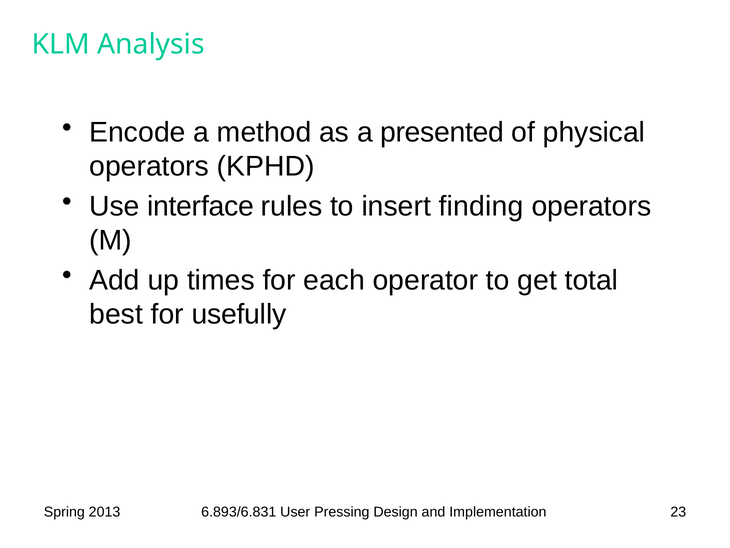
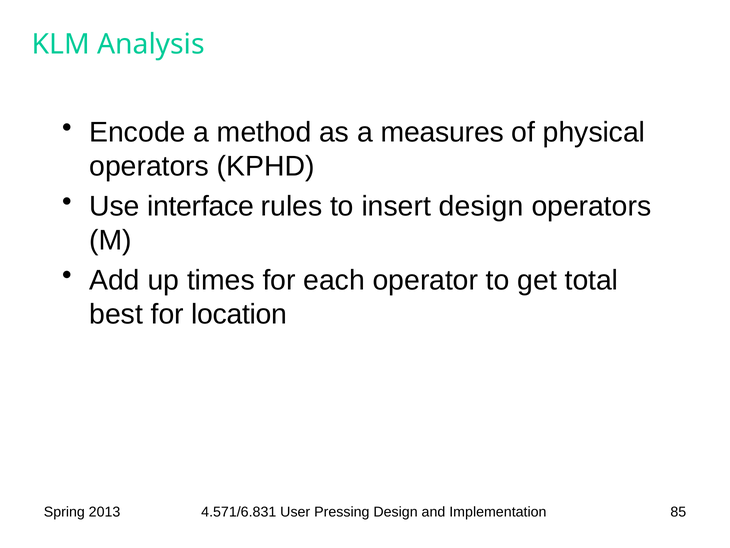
presented: presented -> measures (442, 132)
insert finding: finding -> design (481, 206)
usefully: usefully -> location (239, 314)
6.893/6.831: 6.893/6.831 -> 4.571/6.831 (239, 512)
23: 23 -> 85 (678, 512)
